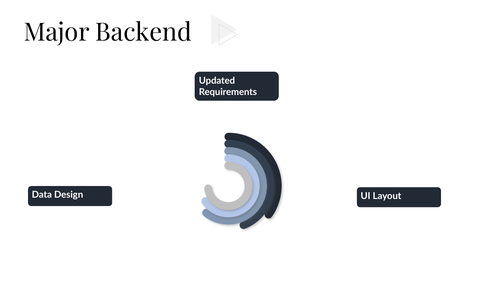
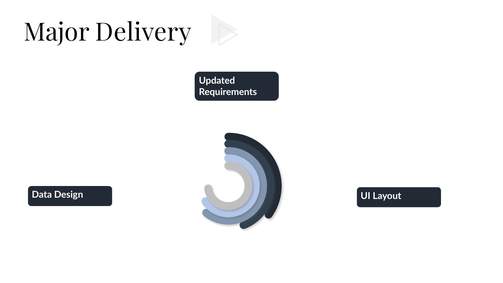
Backend: Backend -> Delivery (143, 33)
